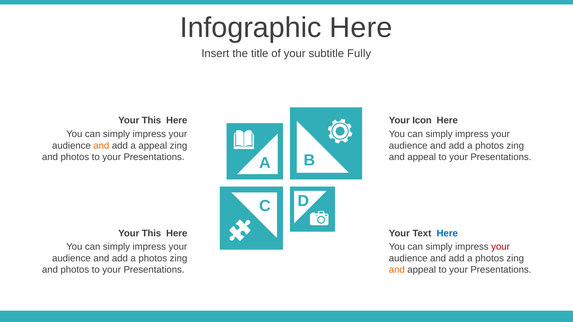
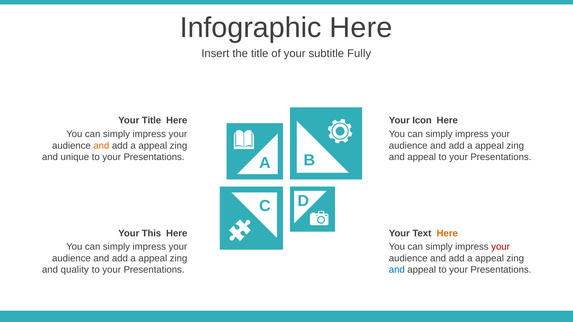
This: This -> Title (151, 121)
photos: photos -> appeal (490, 146)
photos: photos -> unique (75, 157)
Here colour: blue -> orange (447, 233)
photos: photos -> appeal (153, 259)
photos: photos -> appeal (490, 259)
photos: photos -> quality (75, 270)
and colour: orange -> blue (397, 270)
